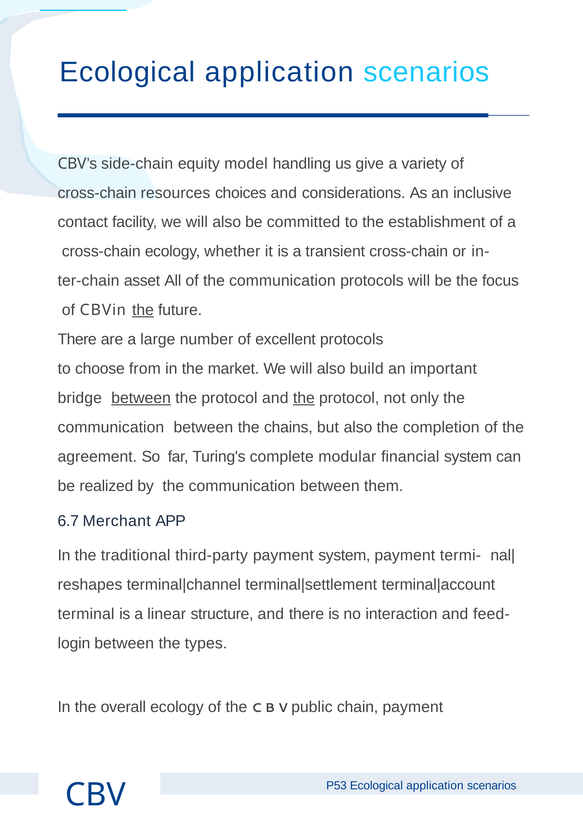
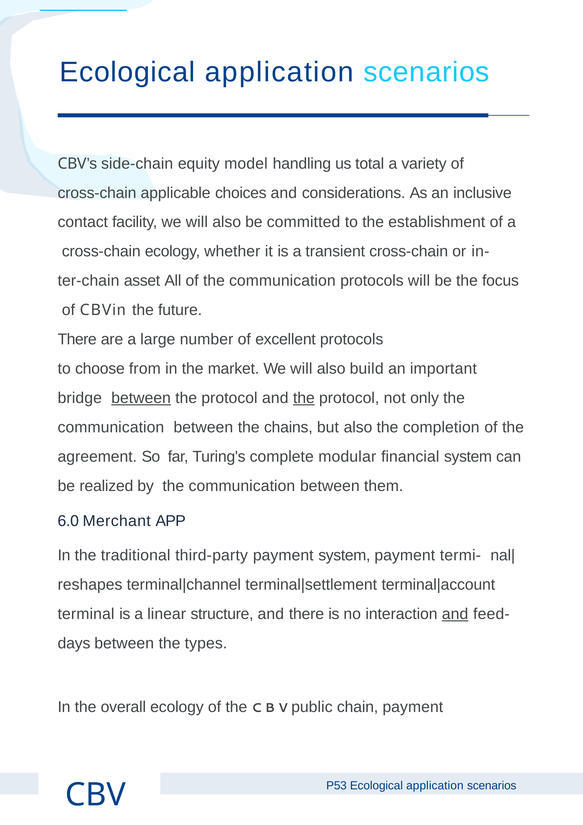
give: give -> total (370, 164)
resources: resources -> applicable (176, 193)
the underline: present -> none (143, 310)
6.7: 6.7 -> 6.0 (68, 521)
and underline: none -> present (455, 614)
login: login -> days (74, 643)
